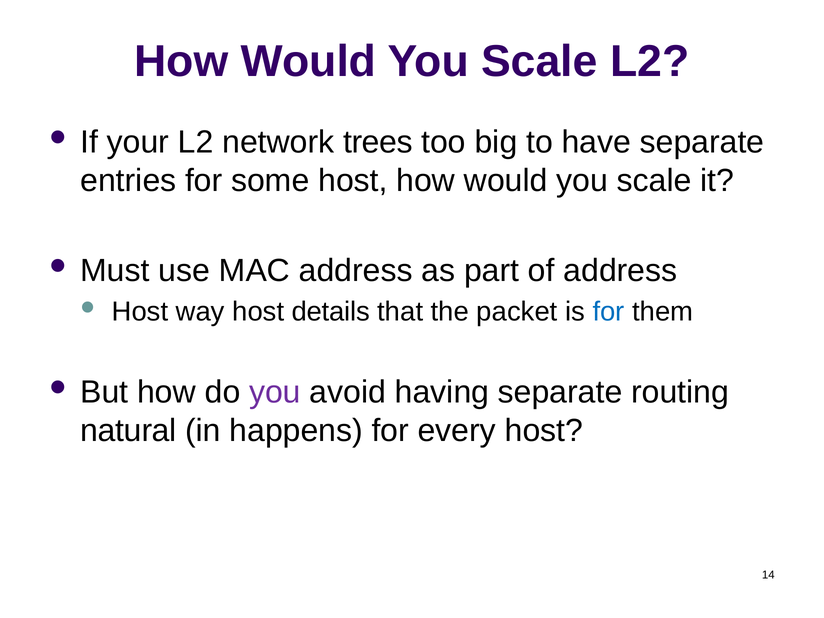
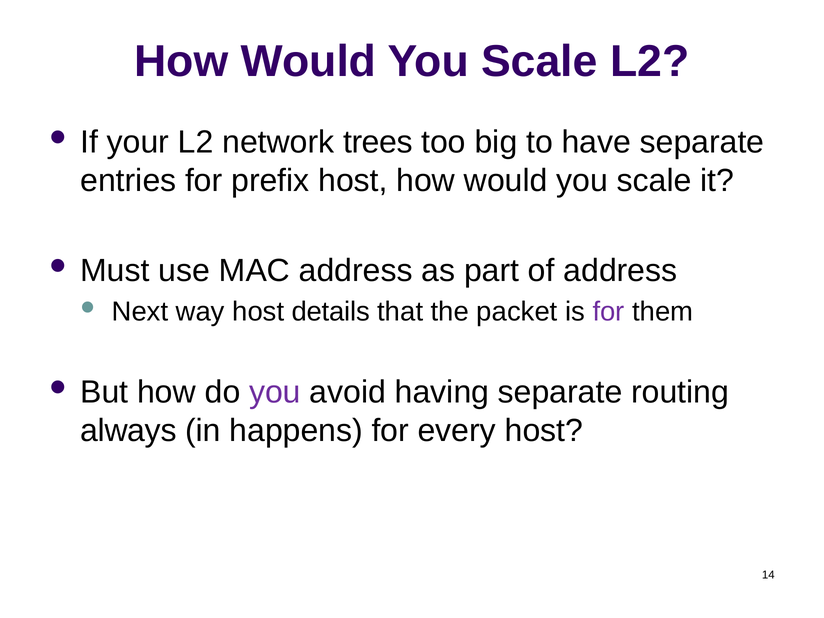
some: some -> prefix (270, 181)
Host: Host -> Next (140, 311)
for colour: blue -> purple (609, 311)
natural: natural -> always (128, 431)
